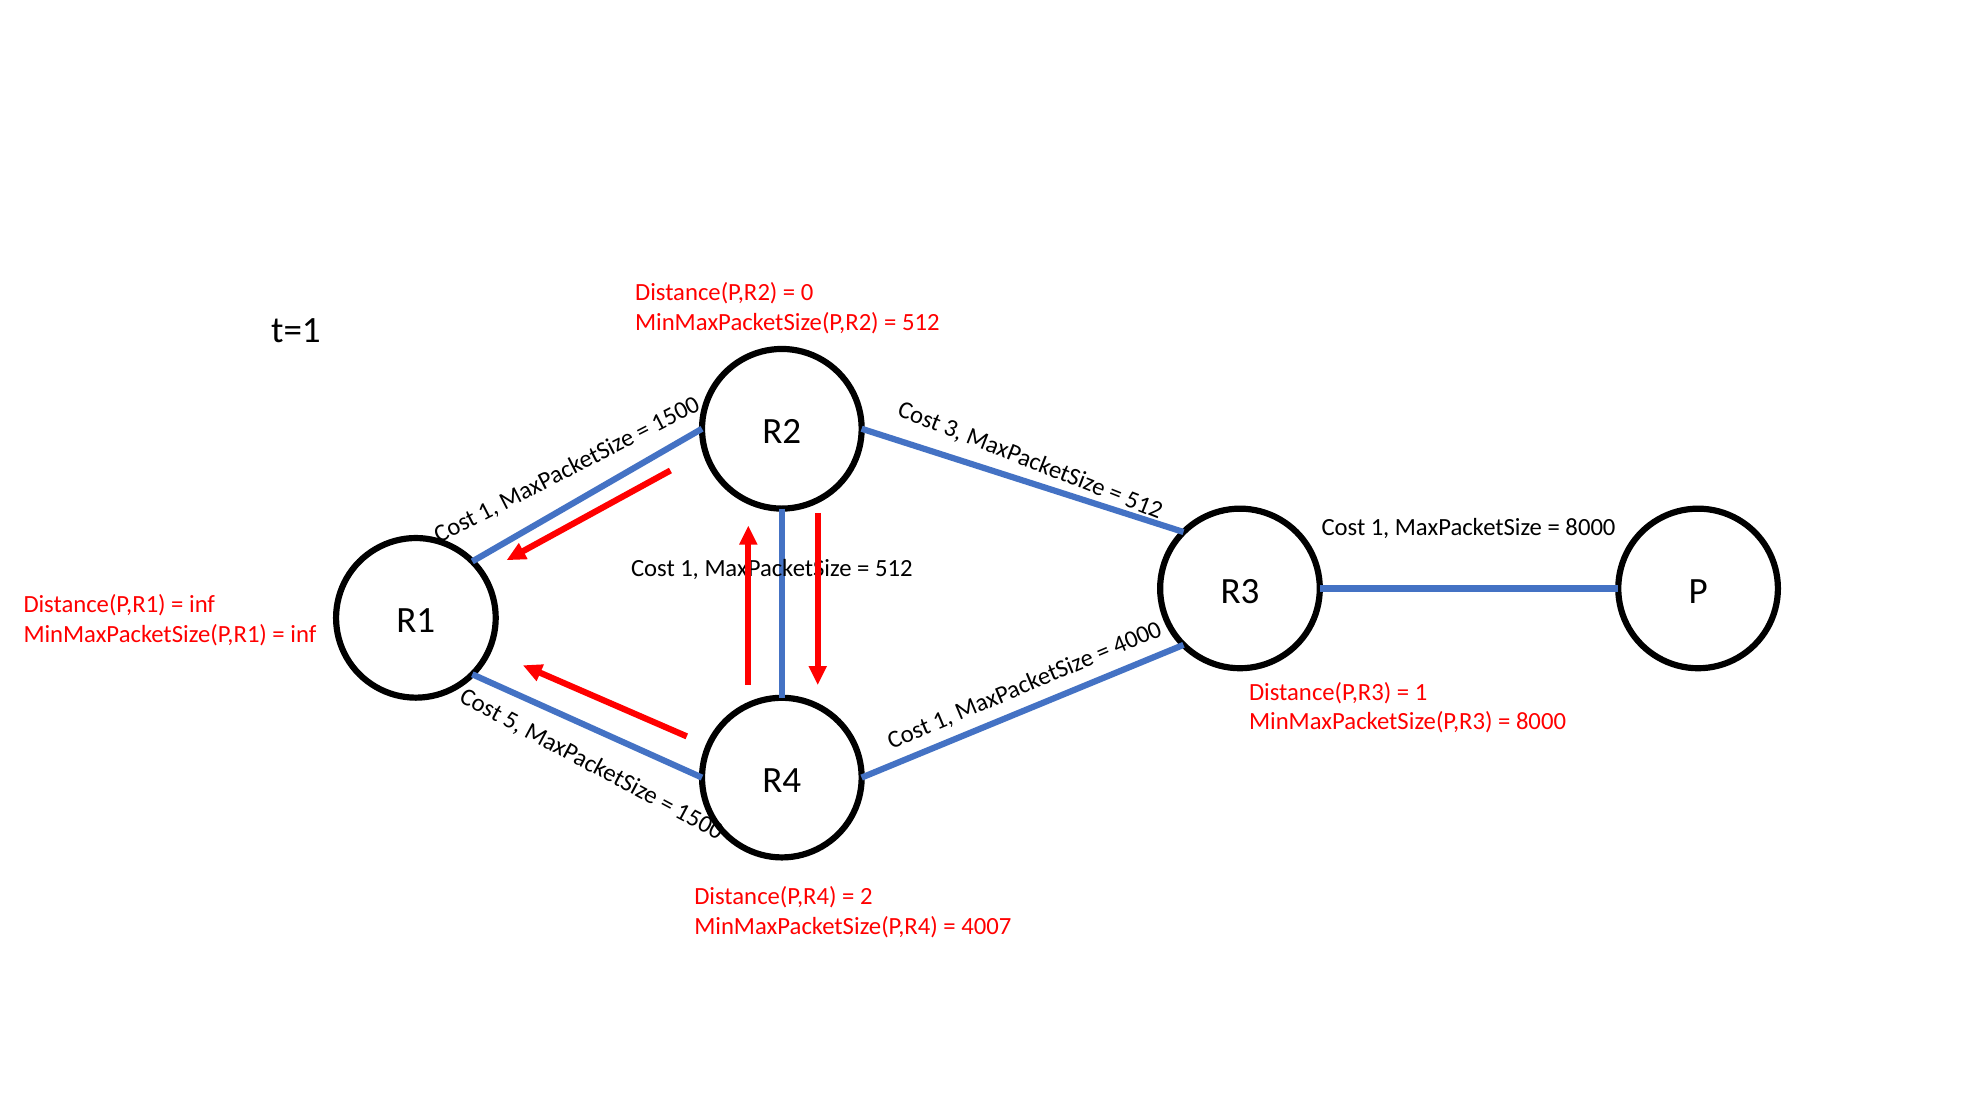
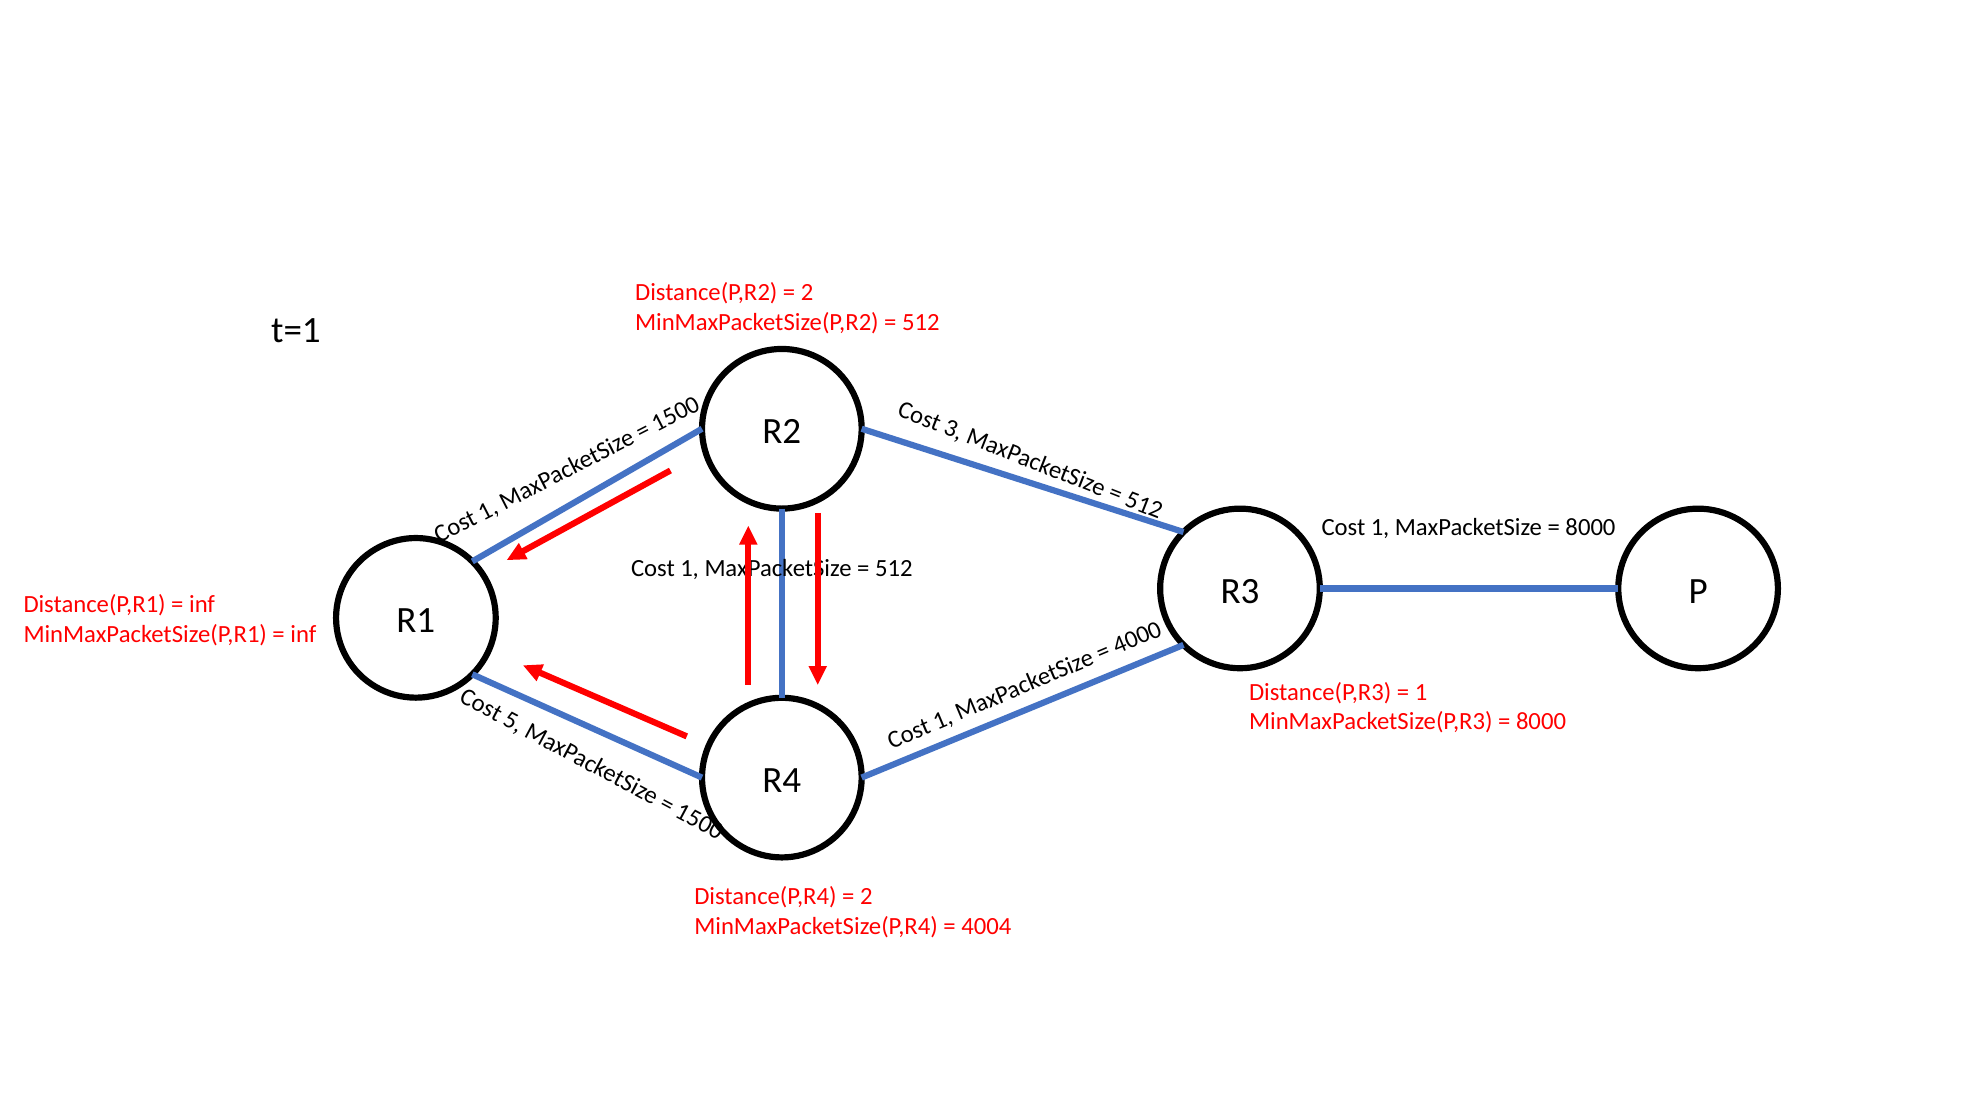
0: 0 -> 2 (807, 292)
4007: 4007 -> 4004 (986, 926)
